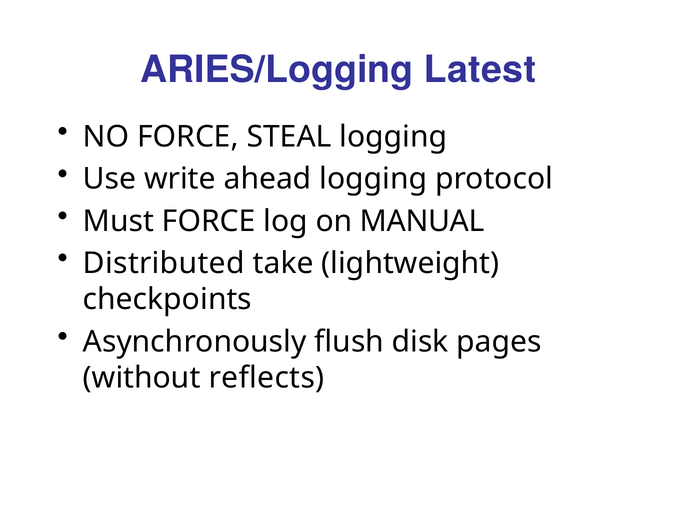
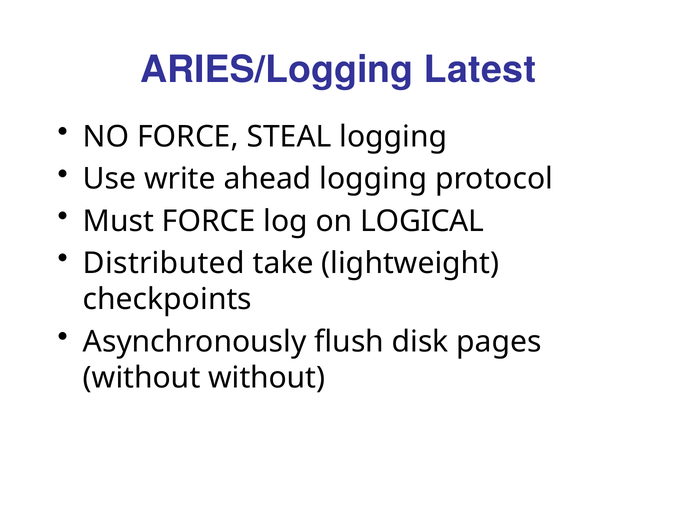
MANUAL: MANUAL -> LOGICAL (422, 221)
without reflects: reflects -> without (267, 378)
